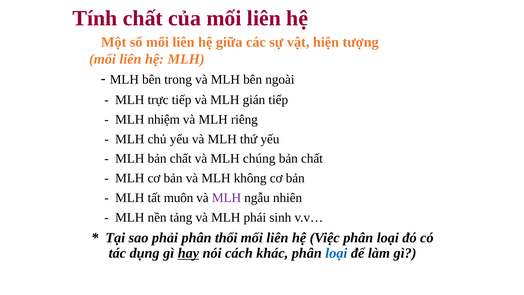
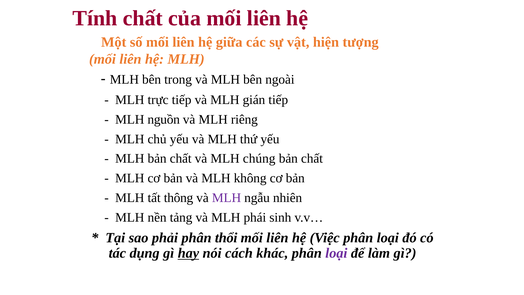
nhiệm: nhiệm -> nguồn (164, 119)
muôn: muôn -> thông (179, 198)
loại colour: blue -> purple (336, 253)
